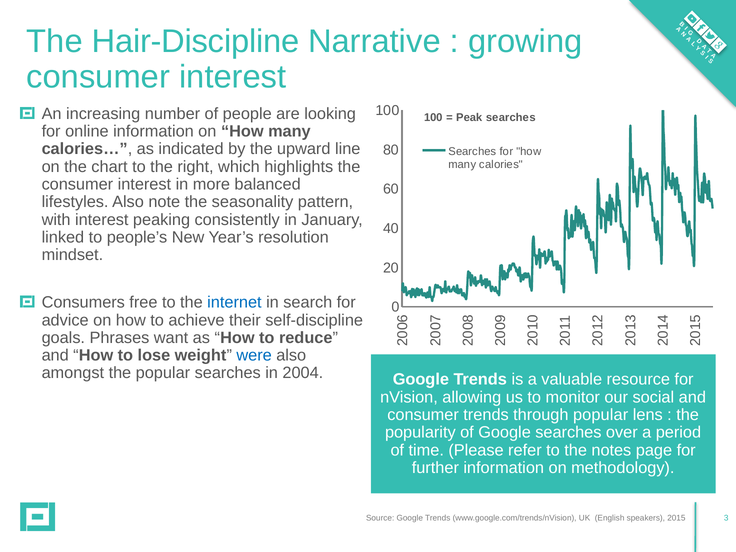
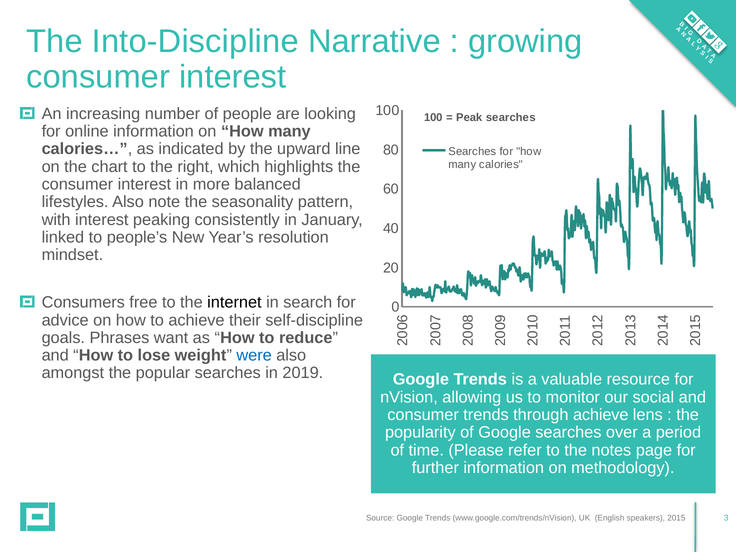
Hair-Discipline: Hair-Discipline -> Into-Discipline (195, 42)
internet colour: blue -> black (234, 303)
2004: 2004 -> 2019 (303, 373)
through popular: popular -> achieve (601, 415)
